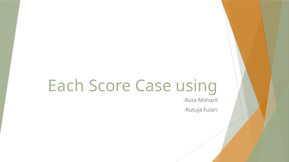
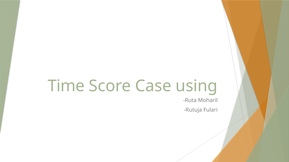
Each: Each -> Time (66, 86)
